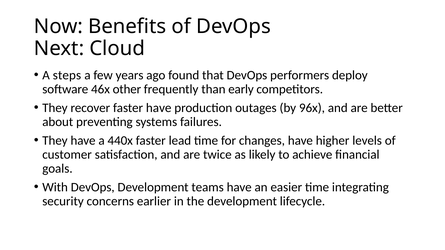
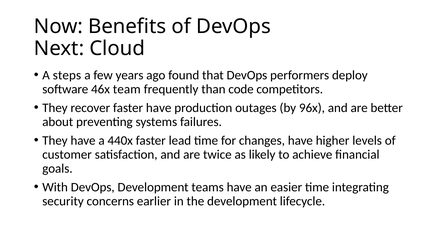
other: other -> team (127, 89)
early: early -> code (241, 89)
